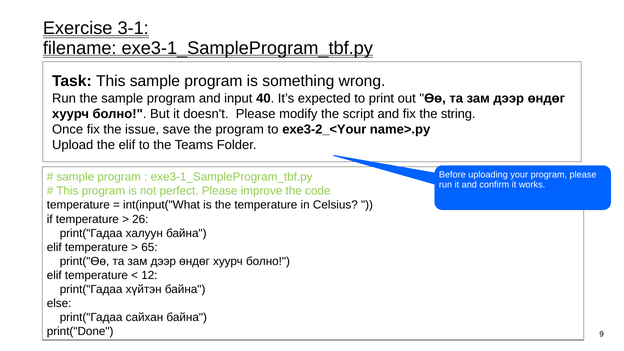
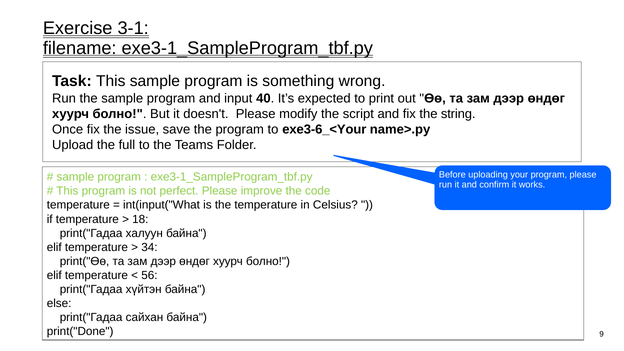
exe3-2_<Your: exe3-2_<Your -> exe3-6_<Your (324, 129)
the elif: elif -> full (127, 145)
26: 26 -> 18 (140, 219)
65: 65 -> 34 (149, 247)
12: 12 -> 56 (149, 275)
